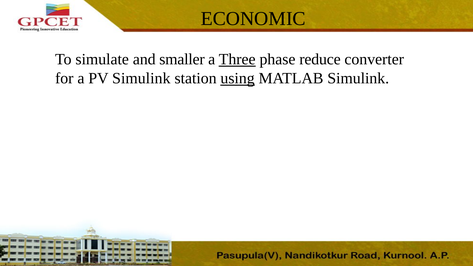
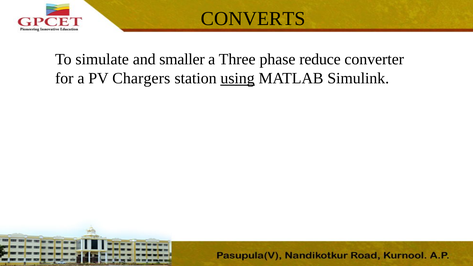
ECONOMIC: ECONOMIC -> CONVERTS (253, 19)
Three underline: present -> none (237, 59)
PV Simulink: Simulink -> Chargers (141, 78)
